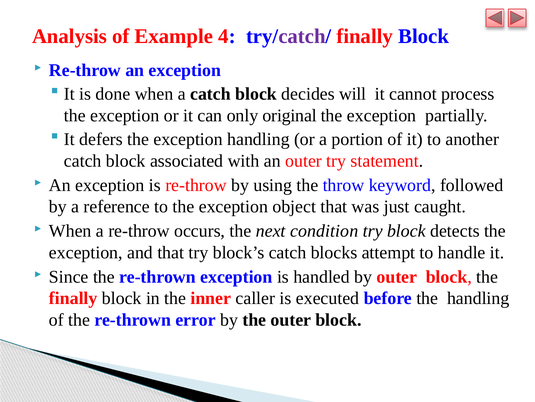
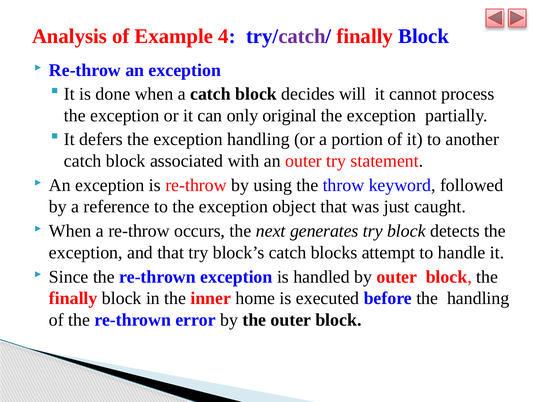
condition: condition -> generates (324, 231)
caller: caller -> home (255, 298)
